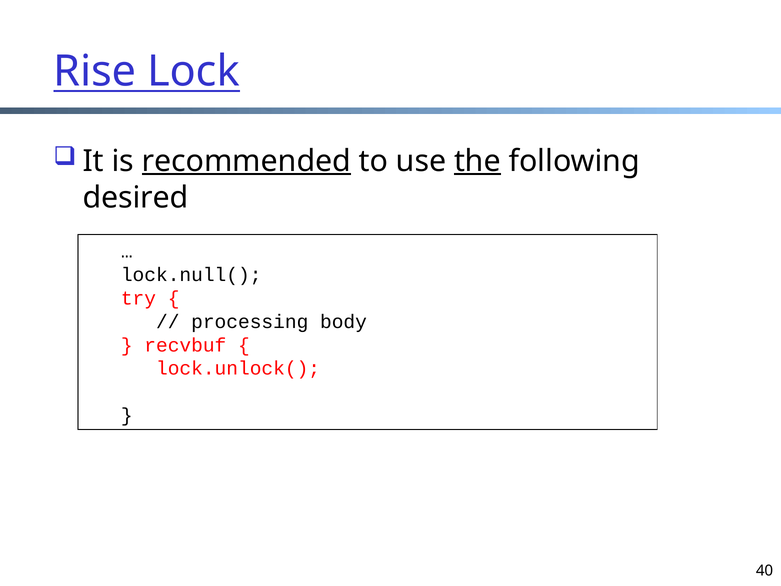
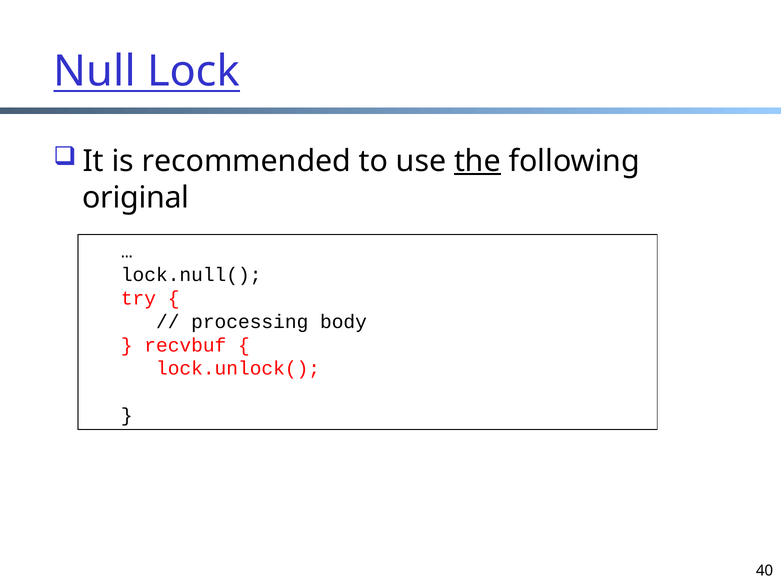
Rise: Rise -> Null (95, 71)
recommended underline: present -> none (246, 161)
desired: desired -> original (136, 197)
